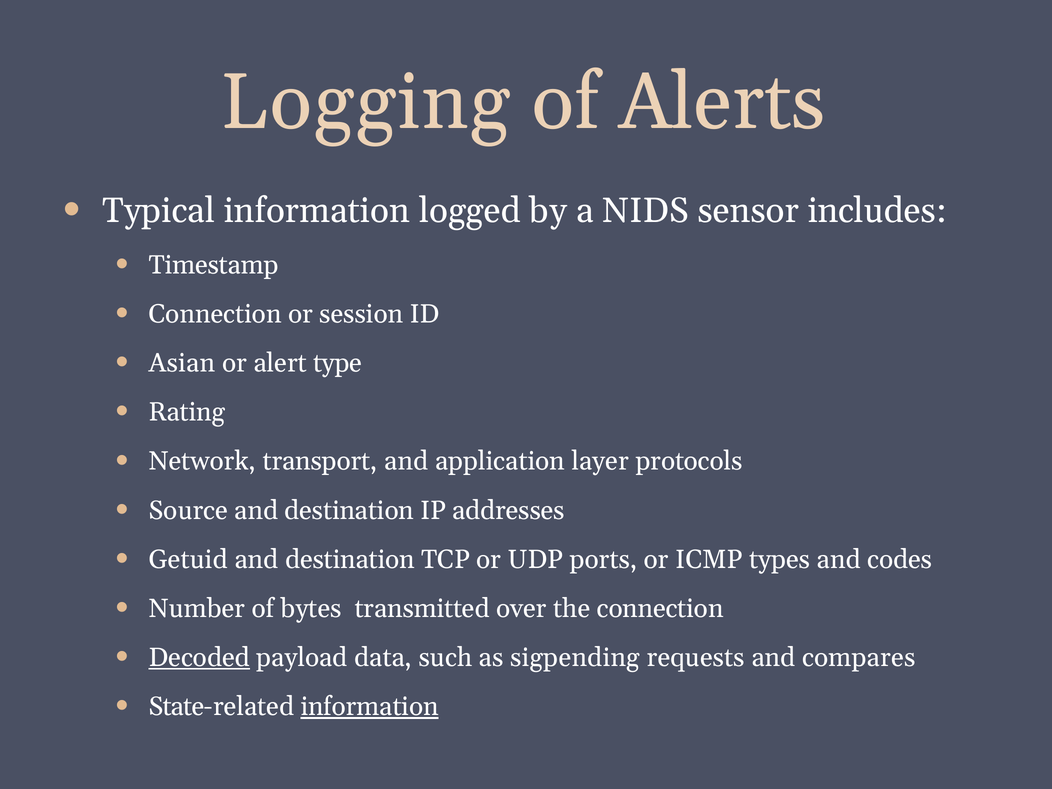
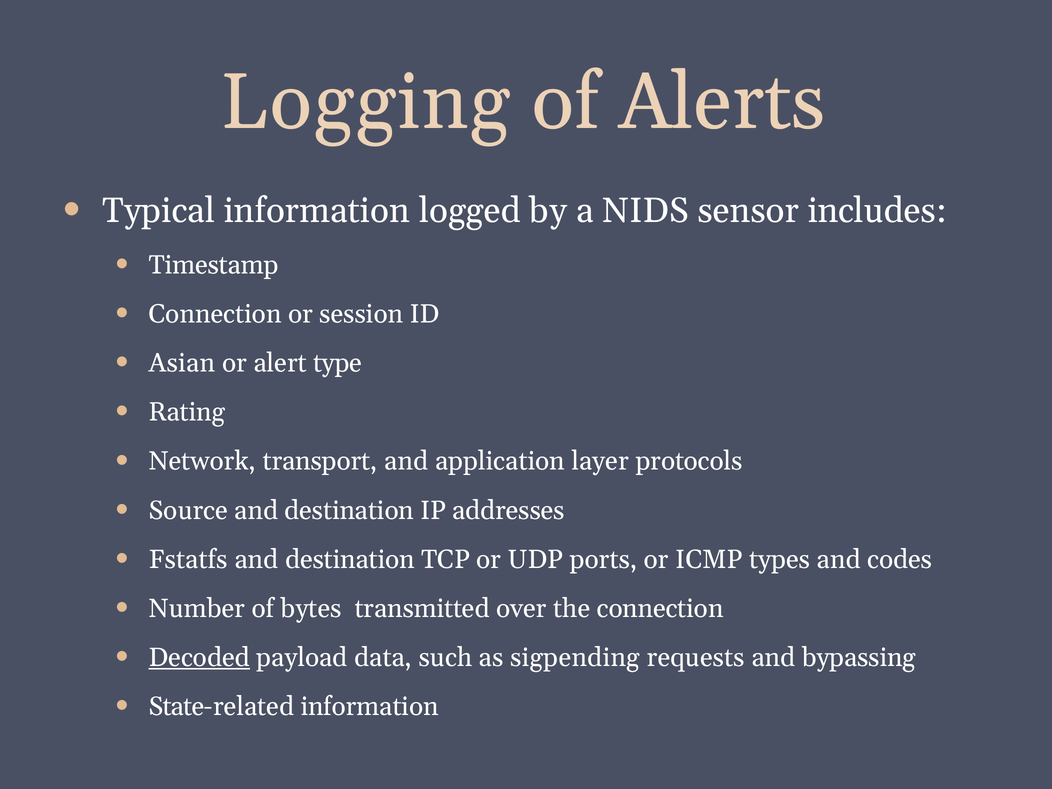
Getuid: Getuid -> Fstatfs (188, 559)
compares: compares -> bypassing (859, 658)
information underline: present -> none (370, 707)
